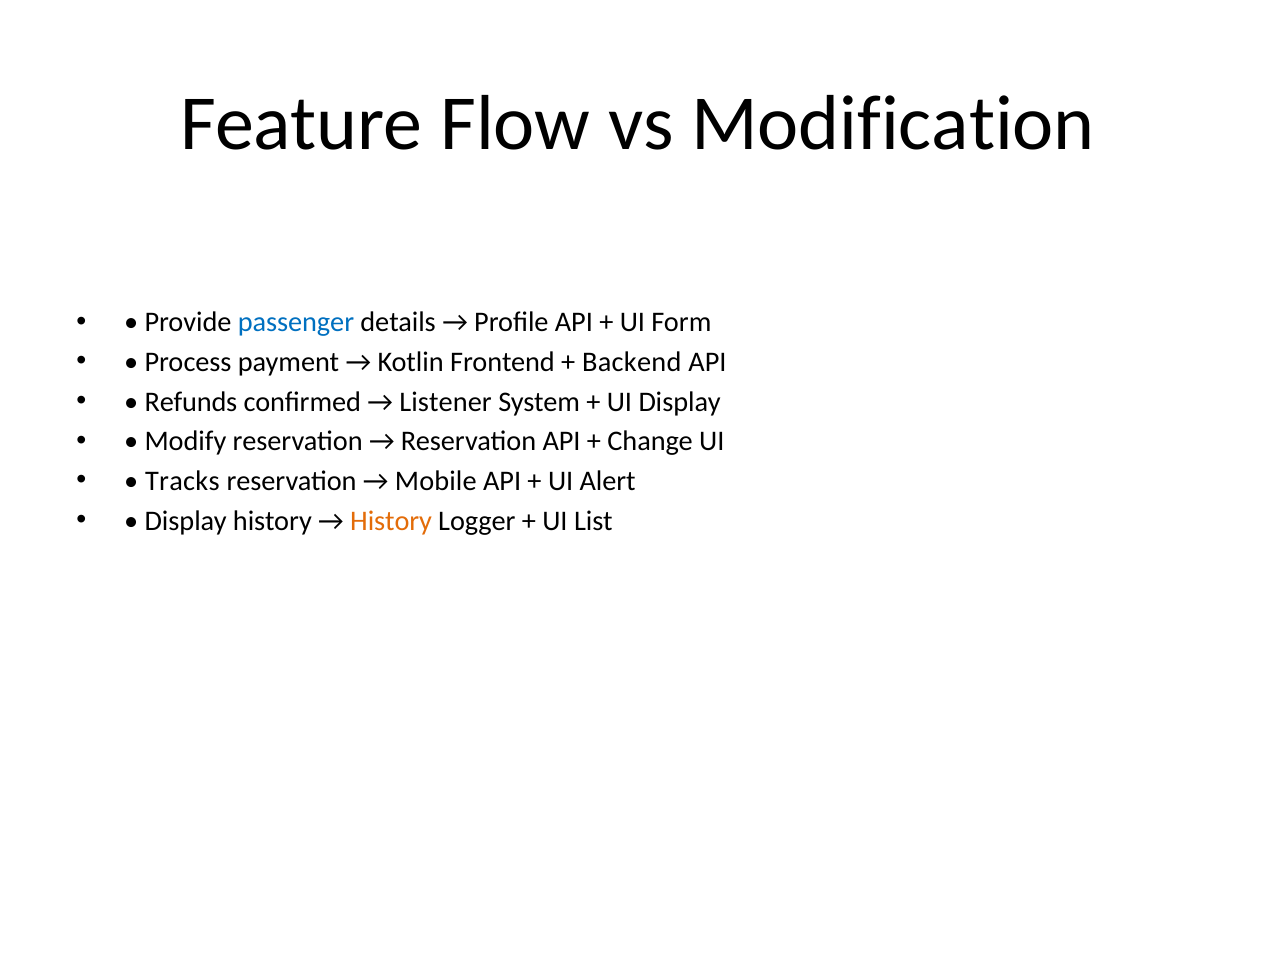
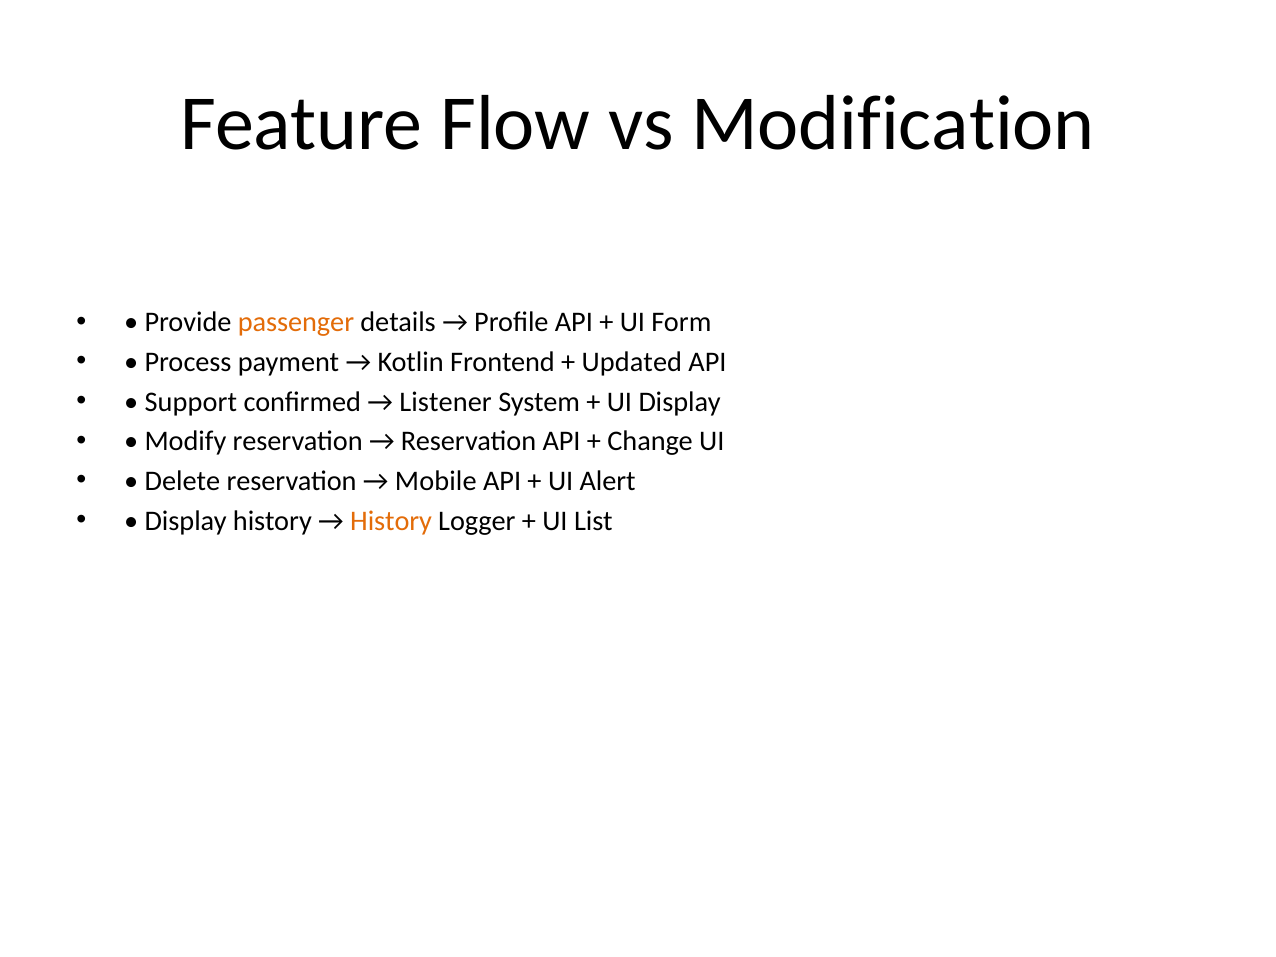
passenger colour: blue -> orange (296, 322)
Backend: Backend -> Updated (632, 362)
Refunds: Refunds -> Support (191, 402)
Tracks: Tracks -> Delete (182, 481)
